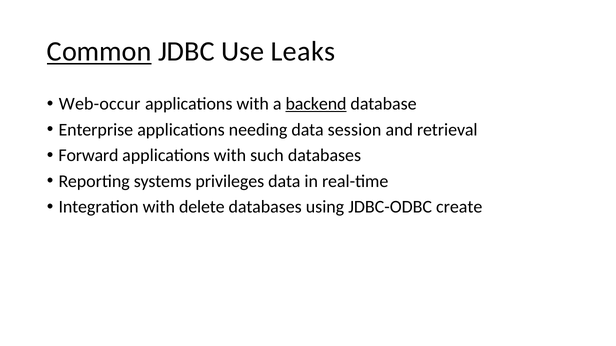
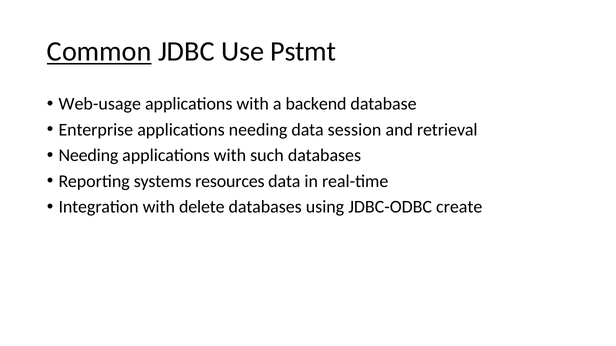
Leaks: Leaks -> Pstmt (303, 52)
Web-occur: Web-occur -> Web-usage (100, 104)
backend underline: present -> none (316, 104)
Forward: Forward -> Needing (88, 156)
privileges: privileges -> resources (230, 181)
